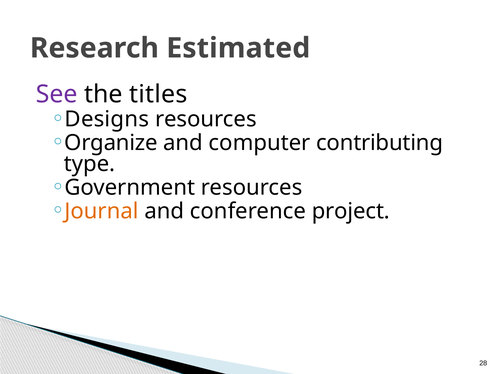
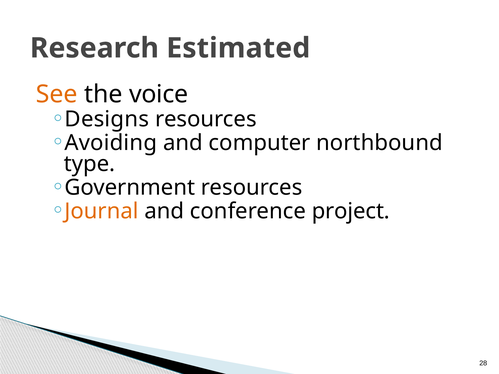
See colour: purple -> orange (57, 94)
titles: titles -> voice (159, 94)
Organize: Organize -> Avoiding (111, 143)
contributing: contributing -> northbound (379, 143)
